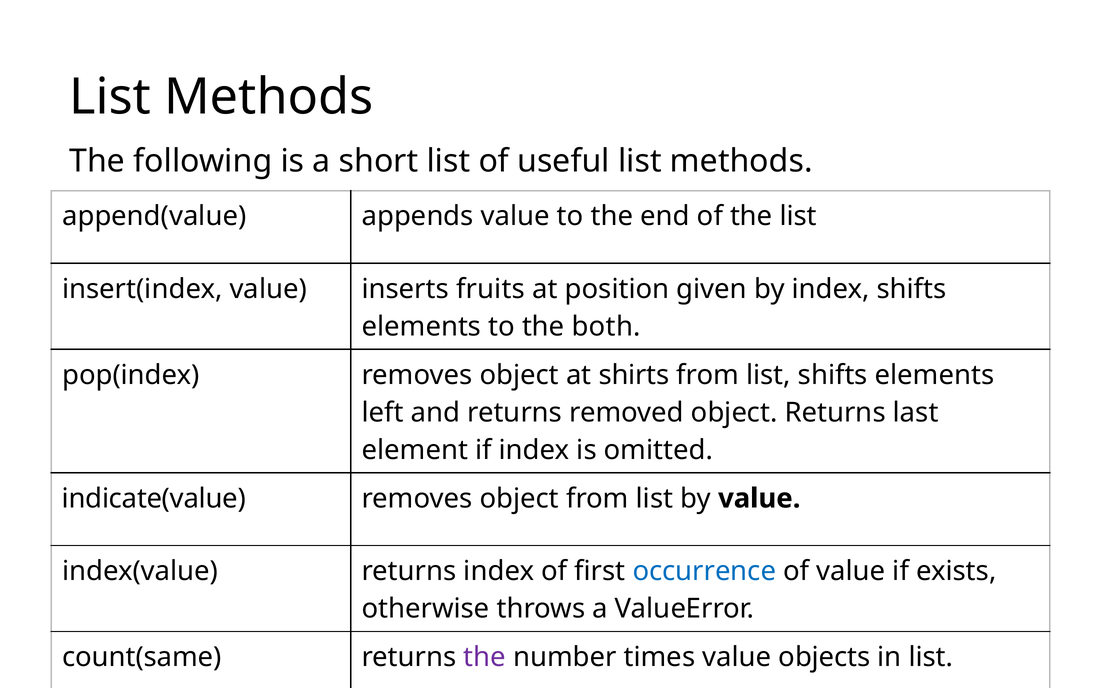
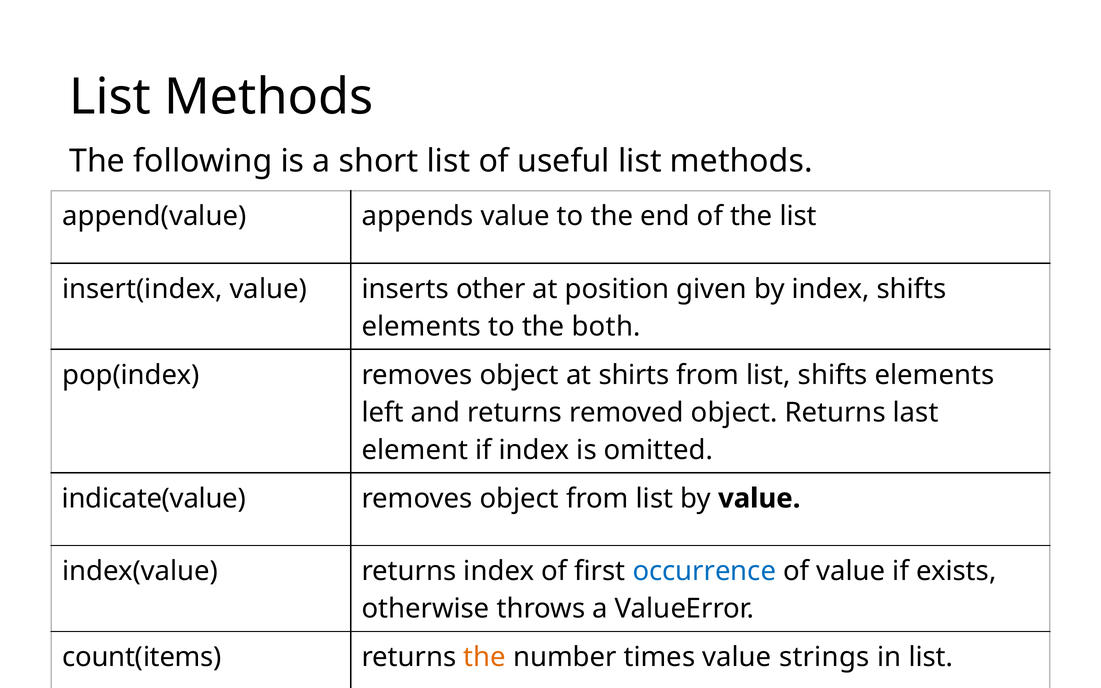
fruits: fruits -> other (491, 289)
count(same: count(same -> count(items (142, 657)
the colour: purple -> orange (485, 657)
objects: objects -> strings (824, 657)
